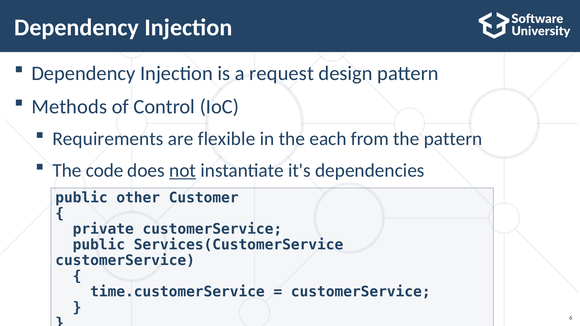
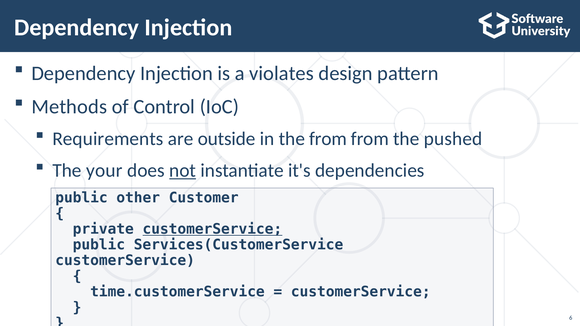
request: request -> violates (282, 74)
flexible: flexible -> outside (227, 139)
the each: each -> from (328, 139)
the pattern: pattern -> pushed (453, 139)
code: code -> your (104, 171)
customerService underline: none -> present (212, 229)
